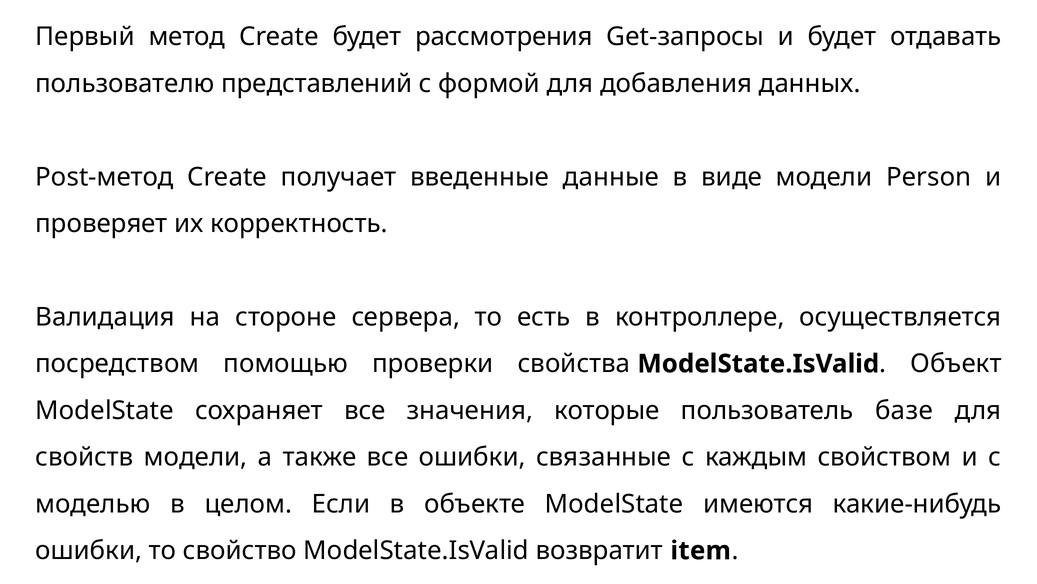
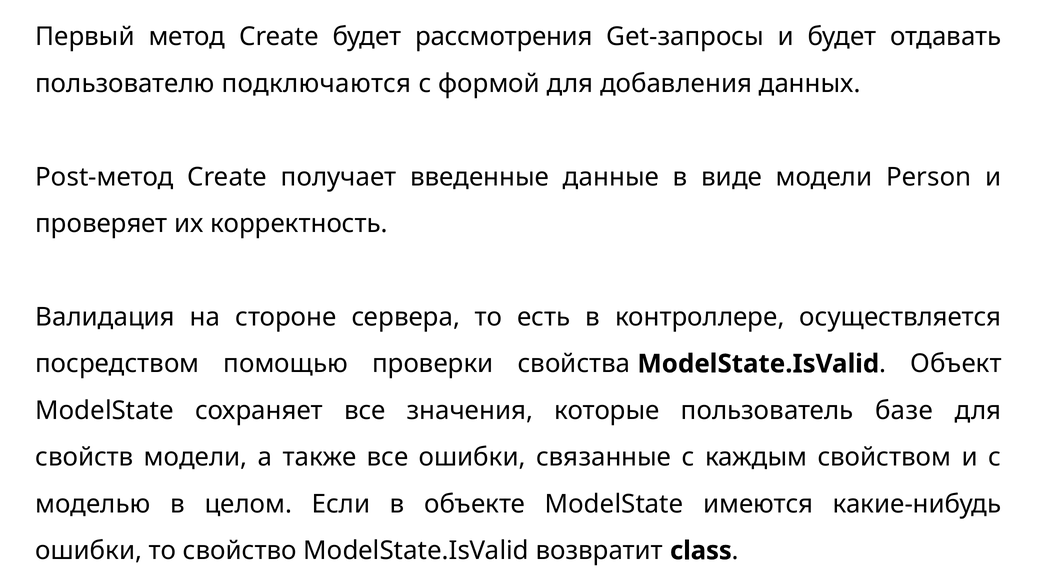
представлений: представлений -> подключаются (317, 83)
item: item -> class (701, 550)
